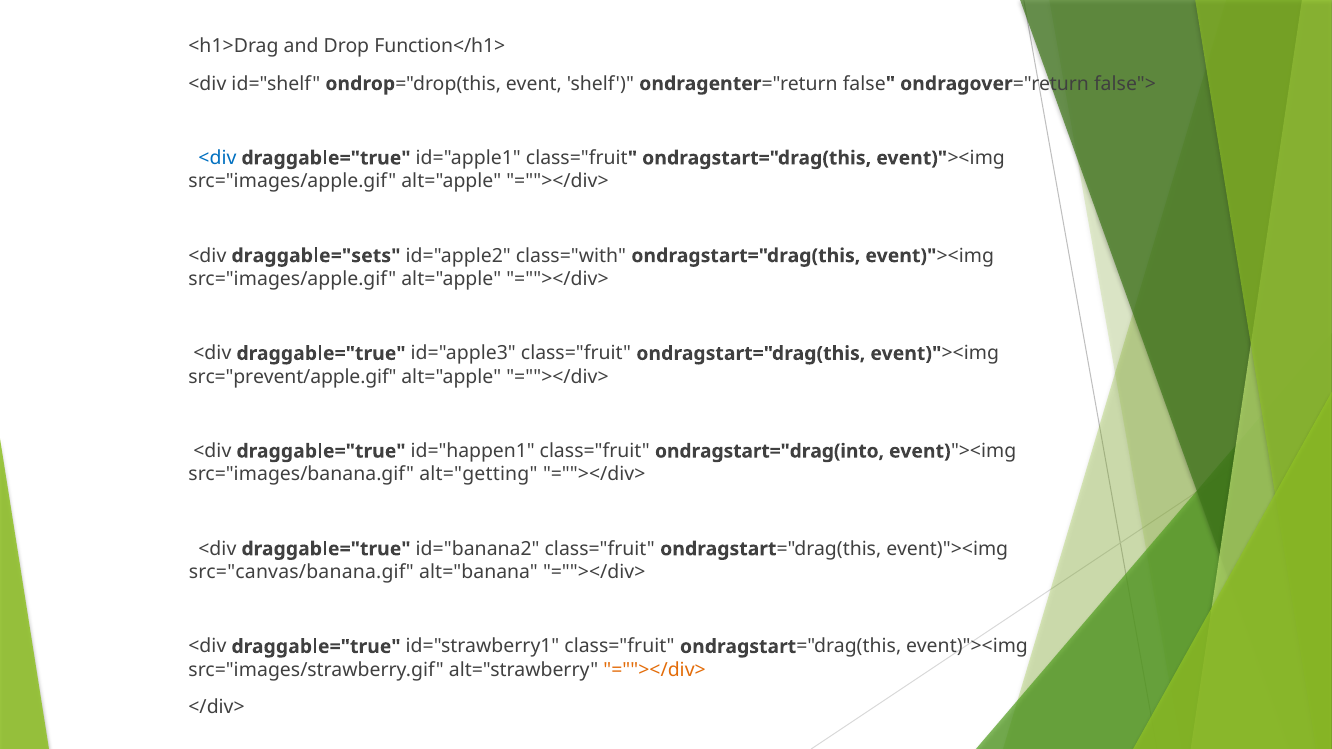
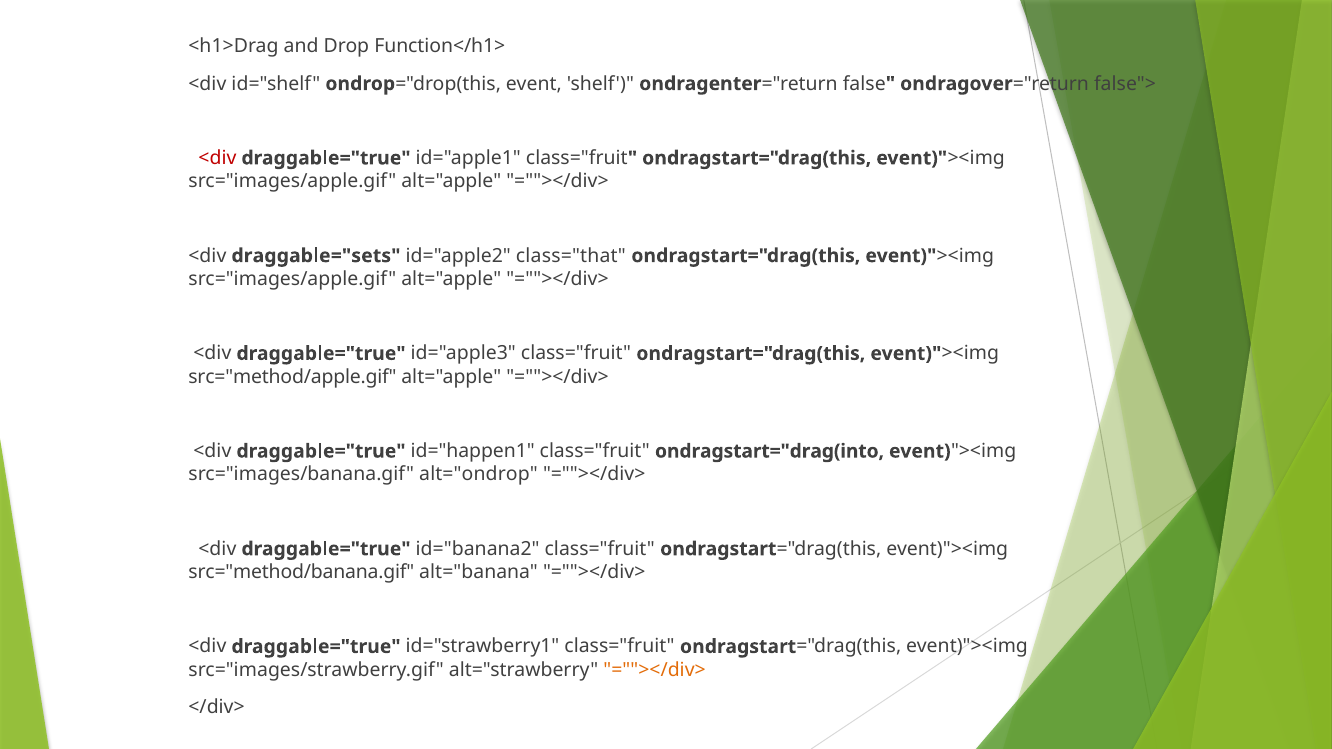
<div colour: blue -> red (217, 158)
class="with: class="with -> class="that (571, 256)
src="prevent/apple.gif: src="prevent/apple.gif -> src="method/apple.gif (293, 377)
alt="getting: alt="getting -> alt="ondrop (478, 475)
src="canvas/banana.gif: src="canvas/banana.gif -> src="method/banana.gif (301, 572)
